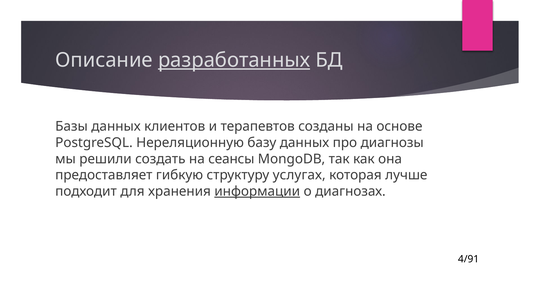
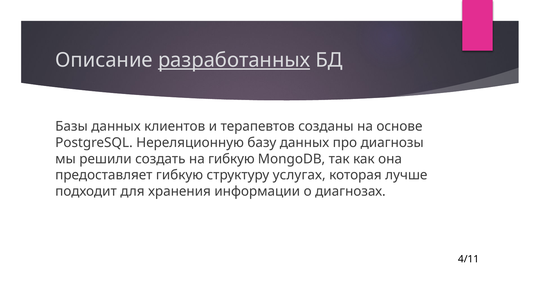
на сеансы: сеансы -> гибкую (231, 159)
информации underline: present -> none (257, 191)
4/91: 4/91 -> 4/11 (469, 259)
